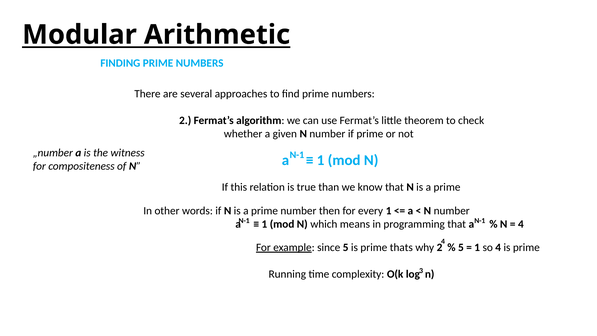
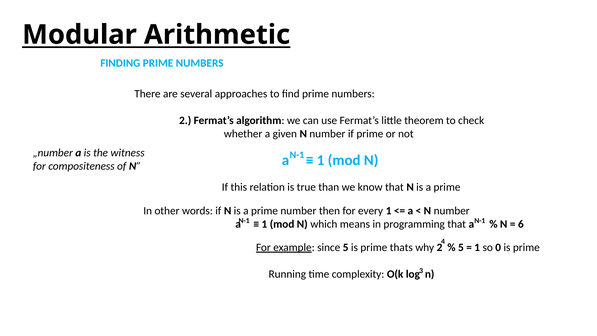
4: 4 -> 6 (521, 224)
so 4: 4 -> 0 (498, 247)
